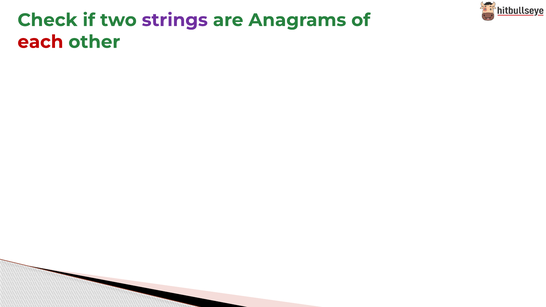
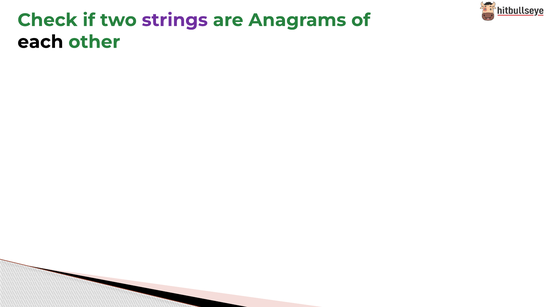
each colour: red -> black (40, 42)
